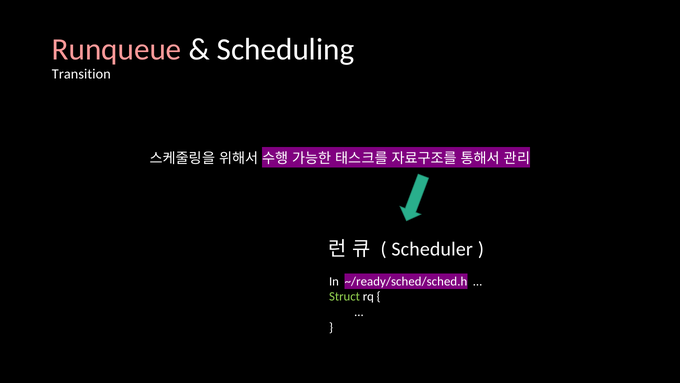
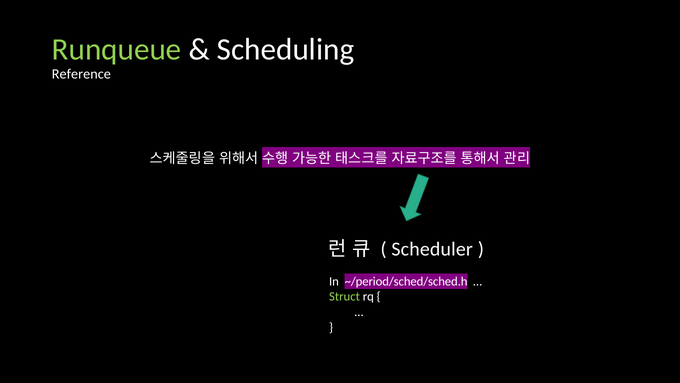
Runqueue colour: pink -> light green (117, 49)
Transition: Transition -> Reference (81, 74)
~/ready/sched/sched.h: ~/ready/sched/sched.h -> ~/period/sched/sched.h (406, 281)
